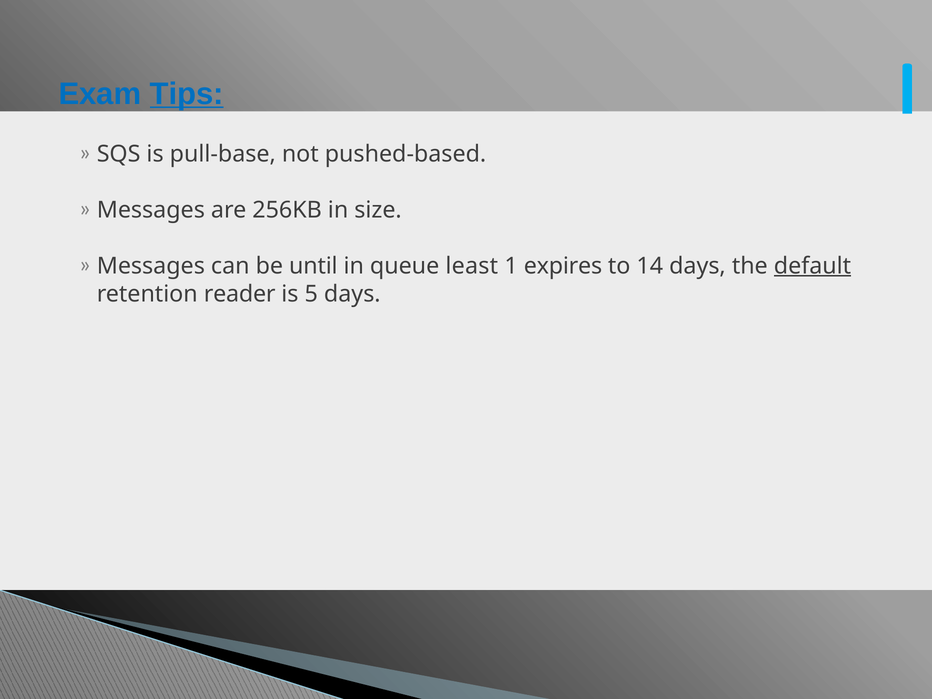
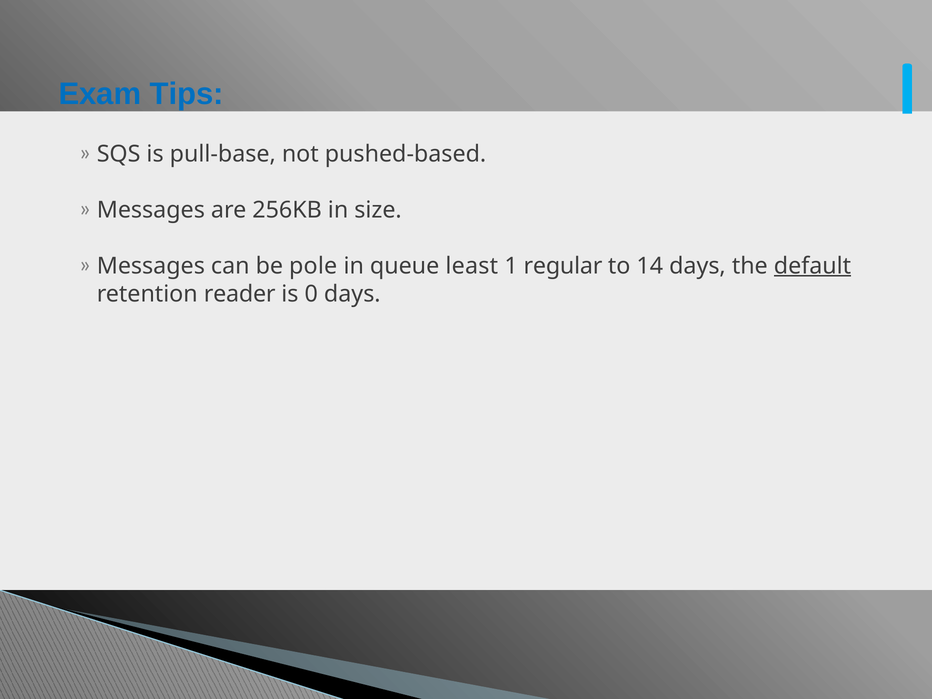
Tips underline: present -> none (187, 94)
until: until -> pole (313, 266)
expires: expires -> regular (563, 266)
5: 5 -> 0 (311, 294)
